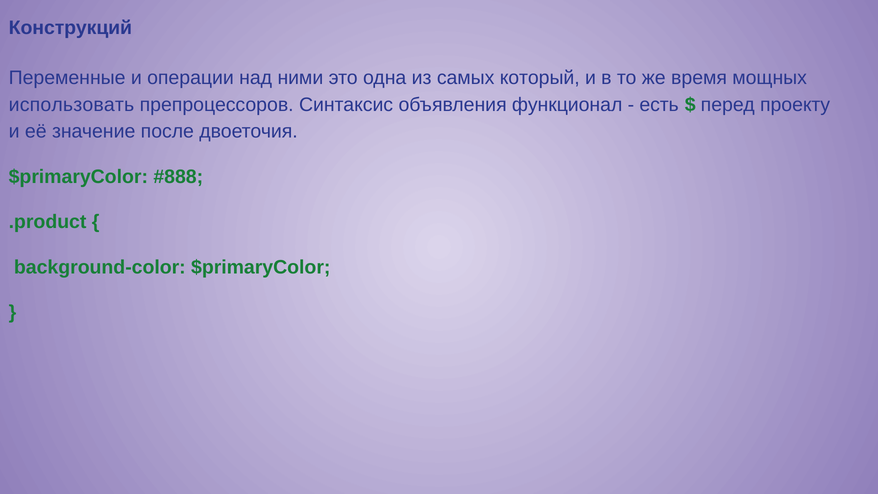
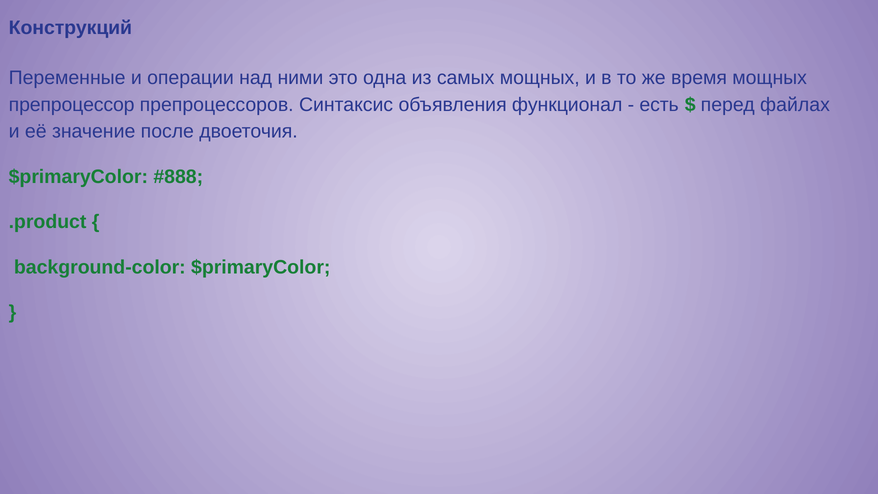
самых который: который -> мощных (540, 78)
использовать: использовать -> препроцессор (72, 105)
проекту: проекту -> файлах (795, 105)
